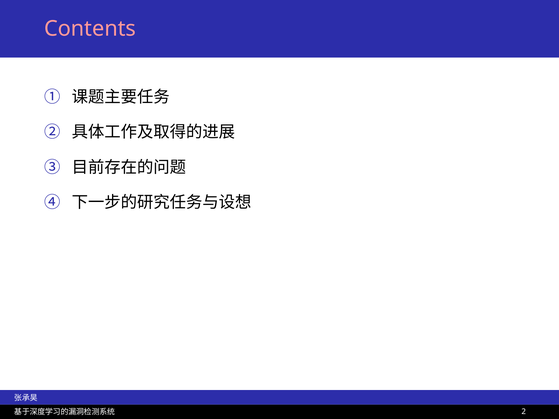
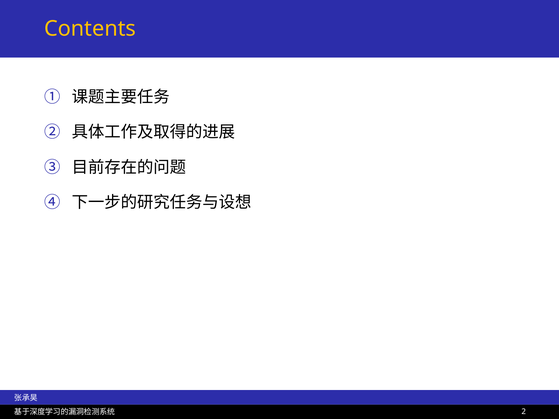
Contents colour: pink -> yellow (90, 29)
